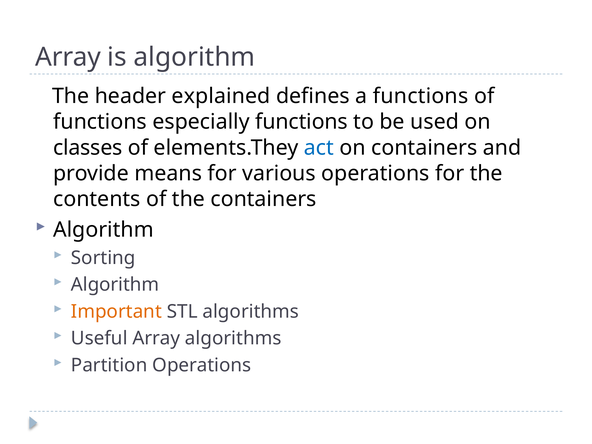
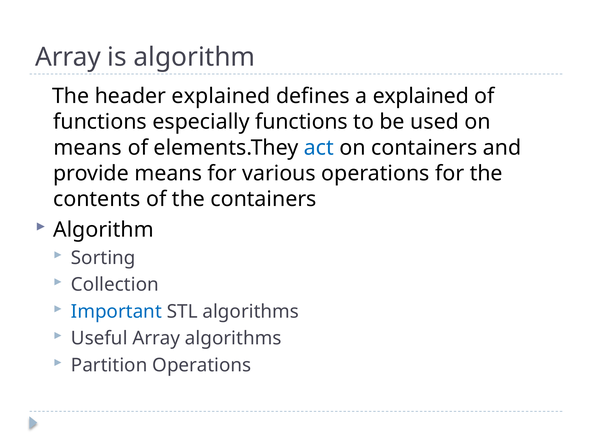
a functions: functions -> explained (421, 96)
classes: classes -> means (88, 148)
Algorithm: Algorithm -> Collection (115, 285)
Important colour: orange -> blue (116, 312)
